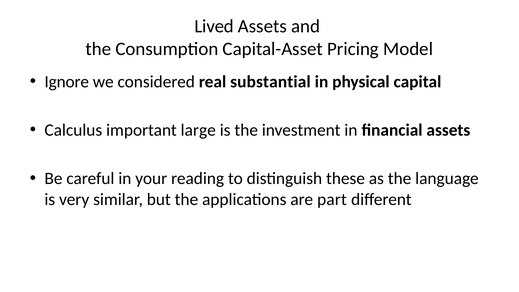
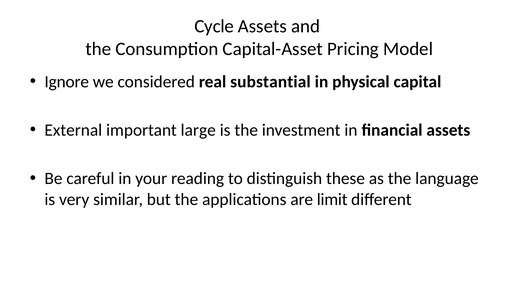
Lived: Lived -> Cycle (214, 26)
Calculus: Calculus -> External (73, 130)
part: part -> limit (332, 199)
